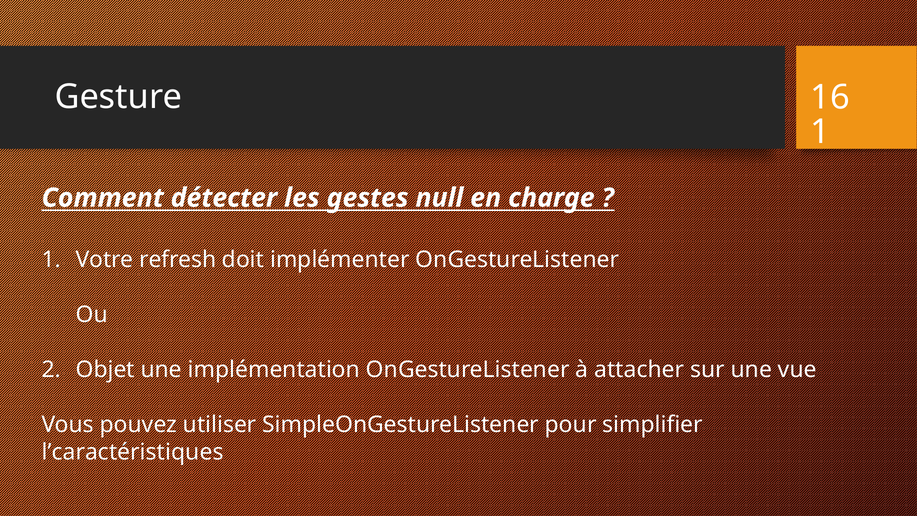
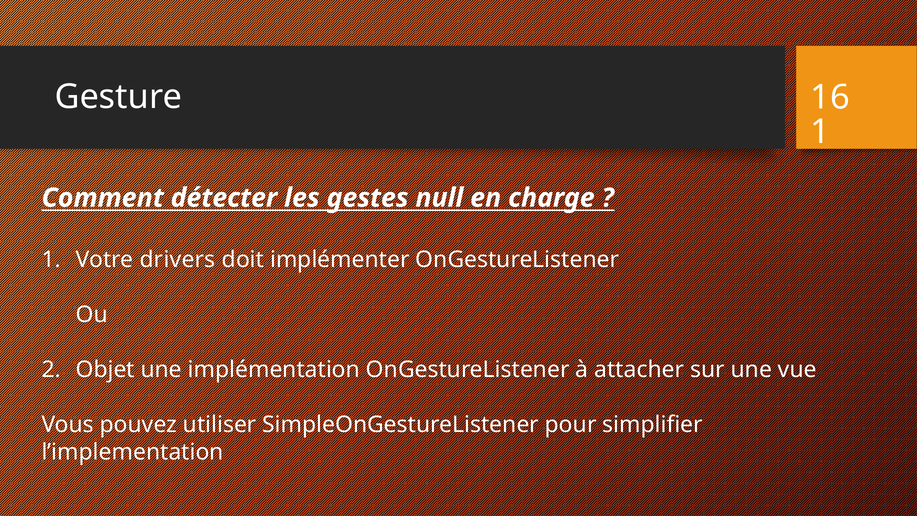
refresh: refresh -> drivers (178, 259)
l’caractéristiques: l’caractéristiques -> l’implementation (133, 452)
